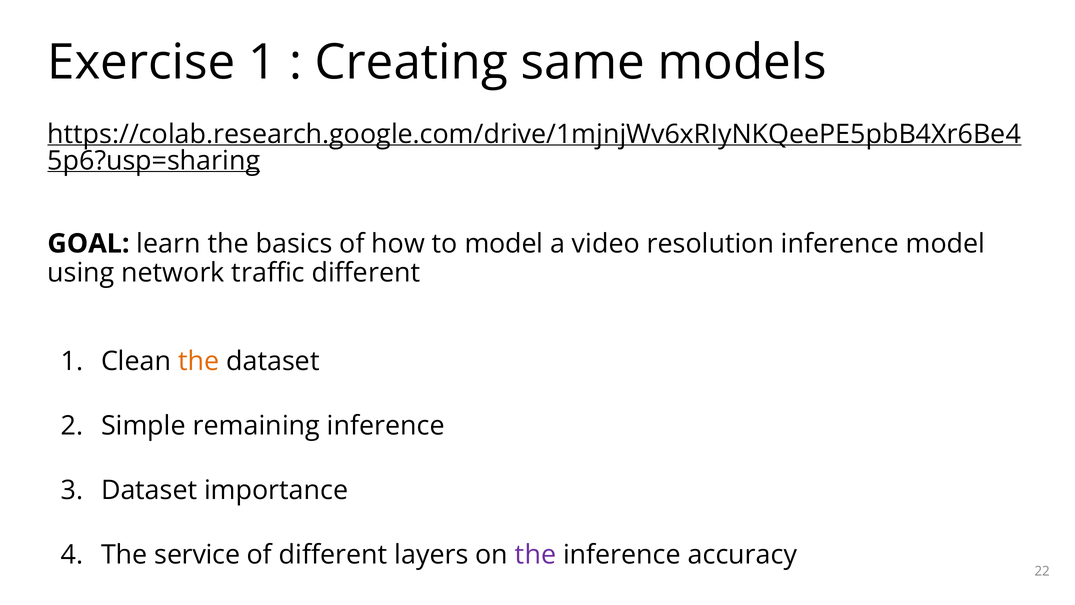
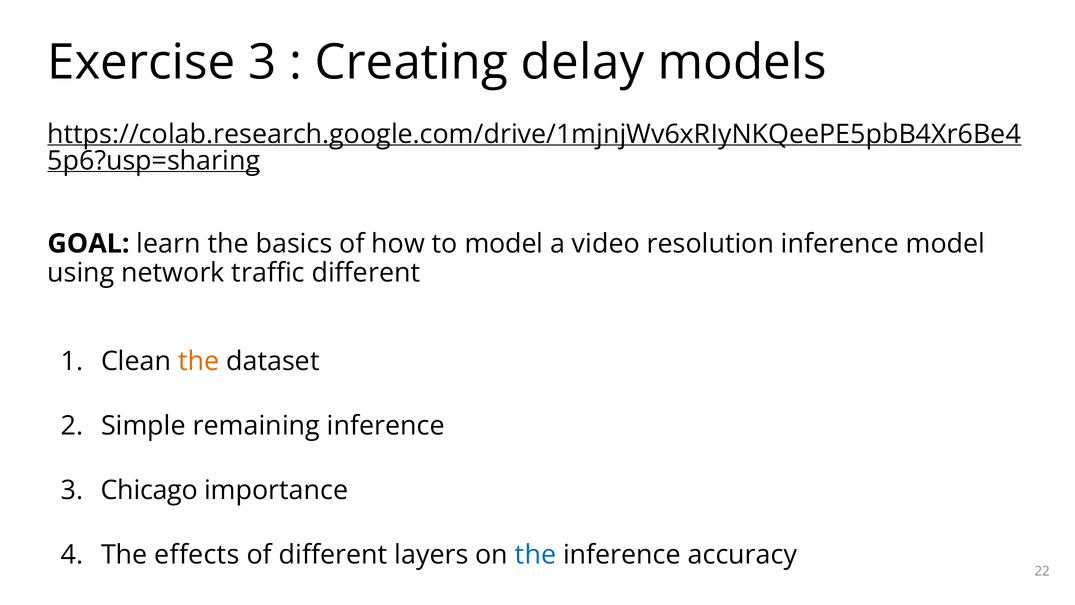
Exercise 1: 1 -> 3 (262, 63)
same: same -> delay (583, 63)
Dataset: Dataset -> Chicago (149, 490)
service: service -> effects (197, 555)
the colour: purple -> blue (536, 555)
